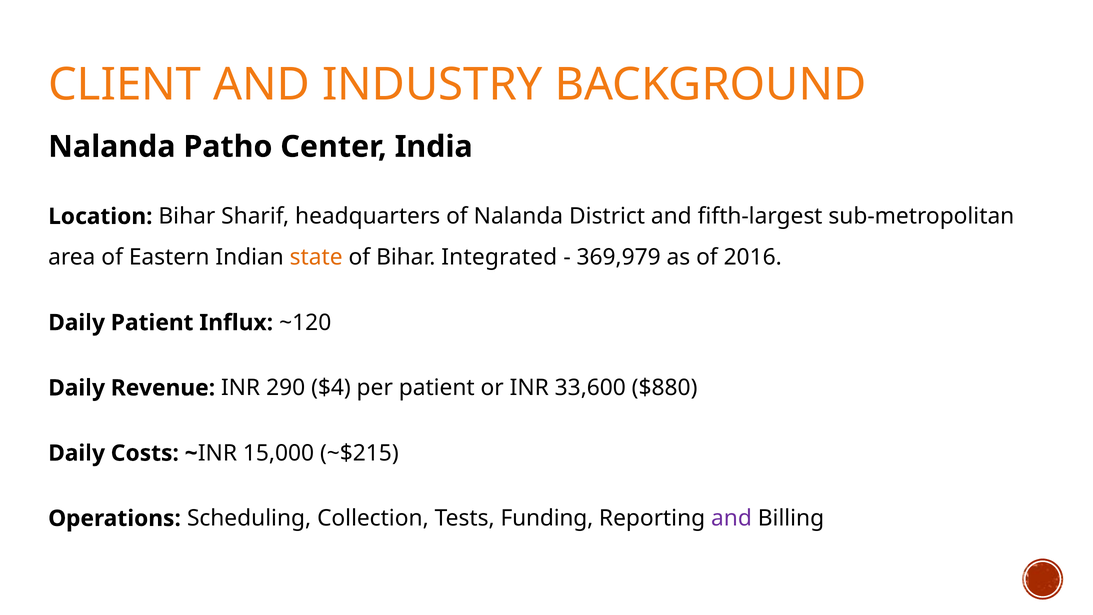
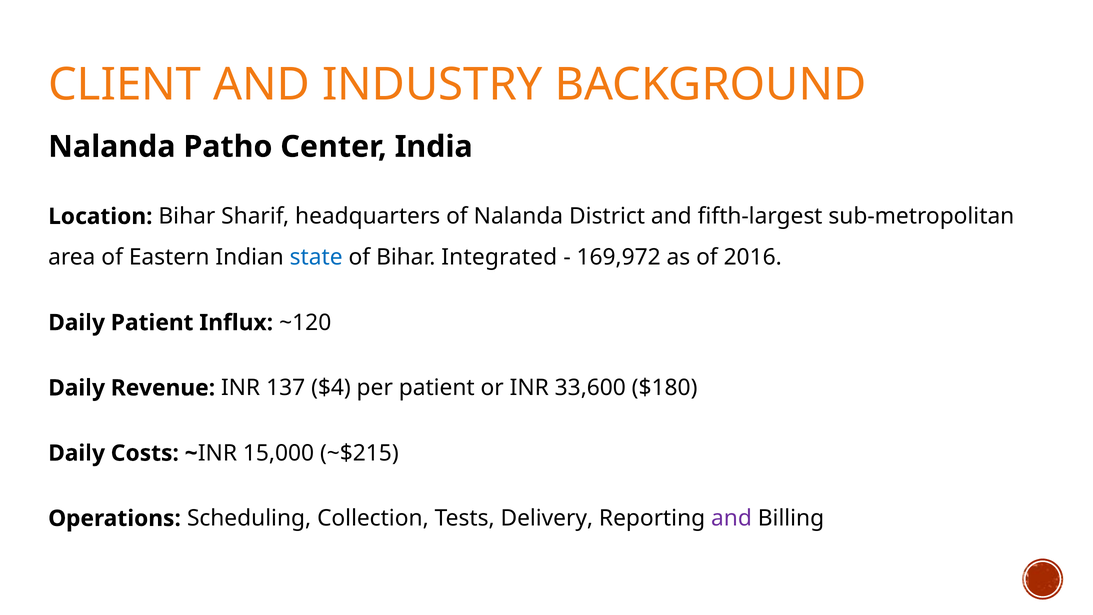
state colour: orange -> blue (316, 257)
369,979: 369,979 -> 169,972 (619, 257)
290: 290 -> 137 (286, 388)
$880: $880 -> $180 (665, 388)
Funding: Funding -> Delivery (547, 518)
